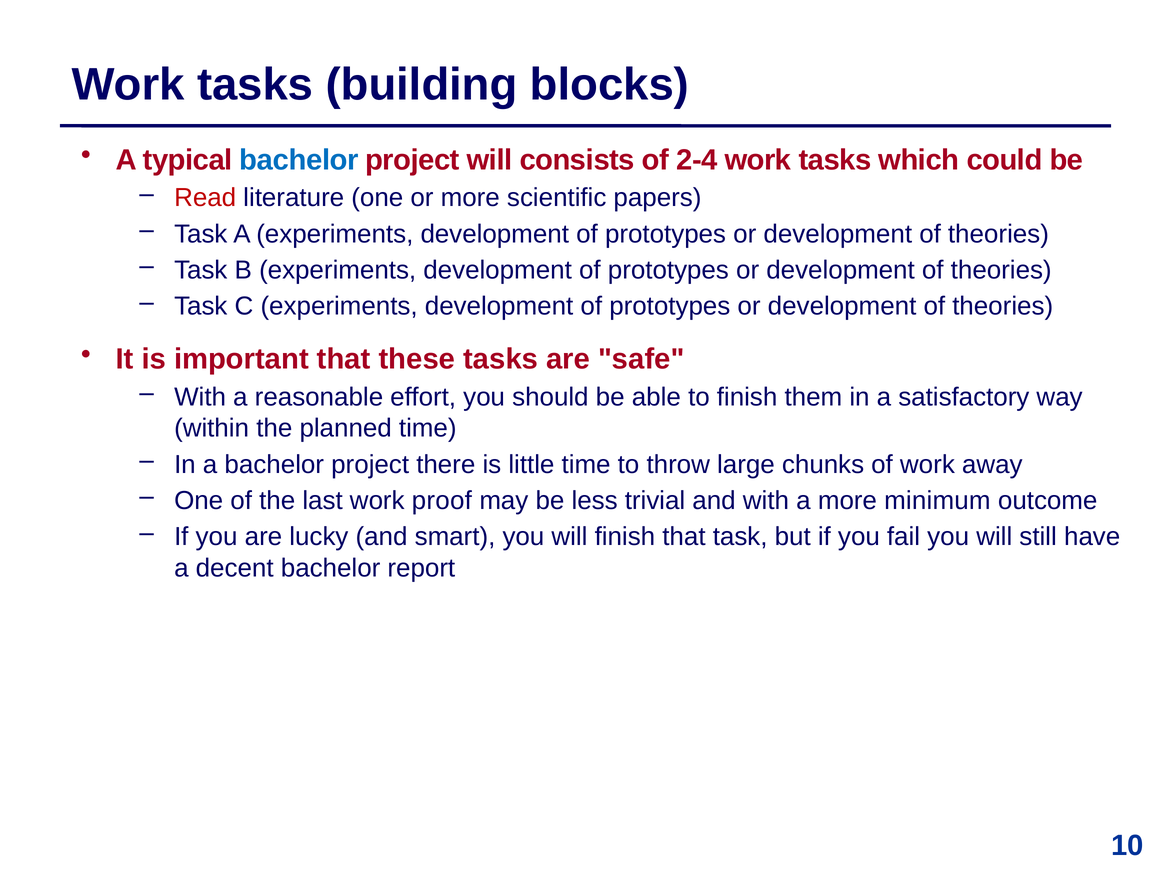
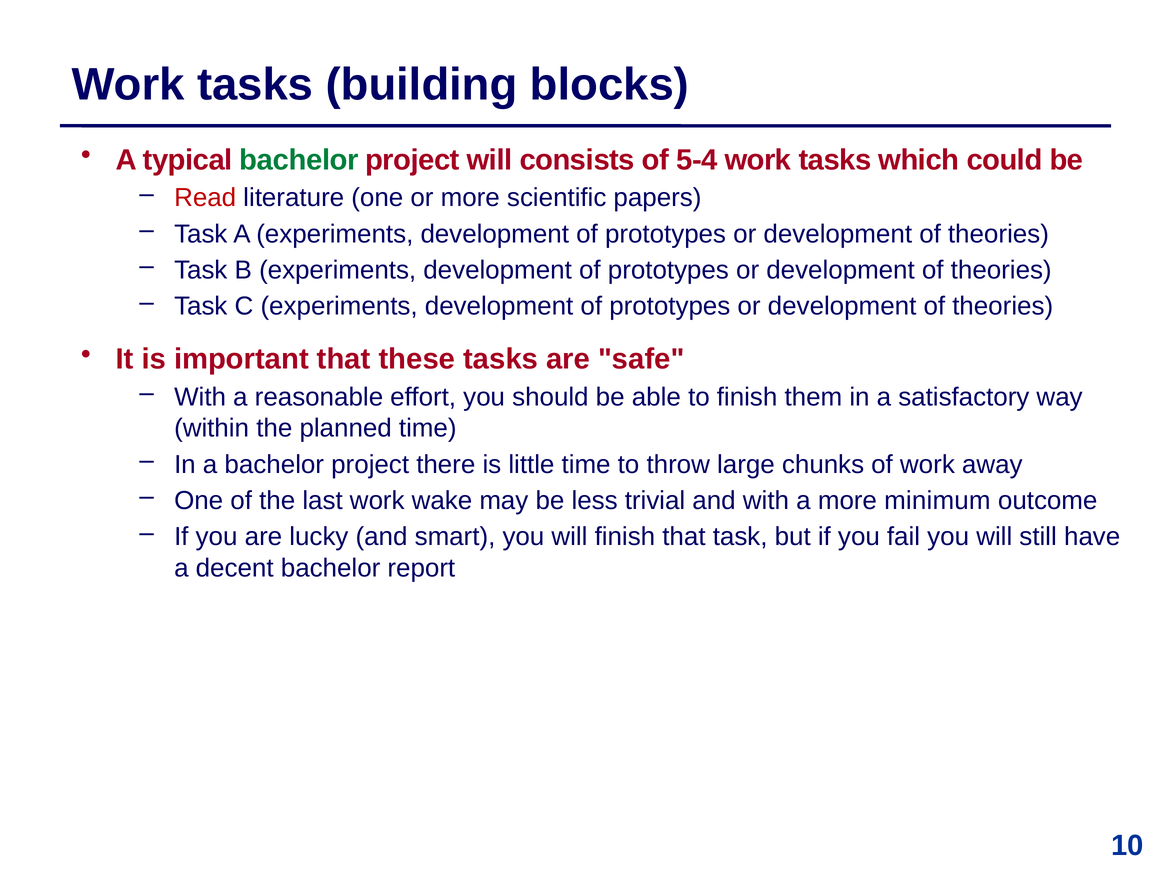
bachelor colour: blue -> green (299, 160)
2-4: 2-4 -> 5-4 (697, 160)
proof: proof -> wake (442, 500)
